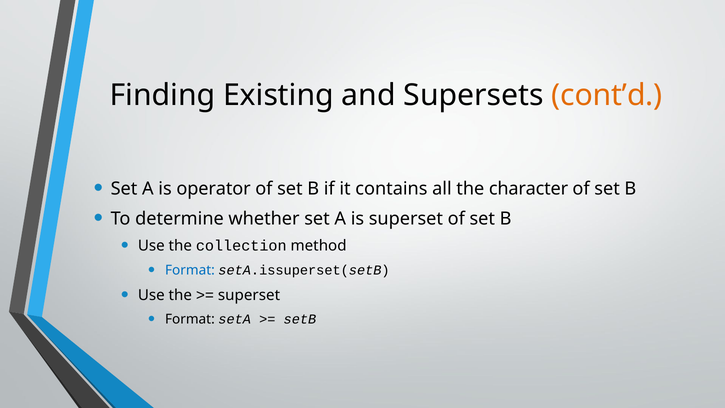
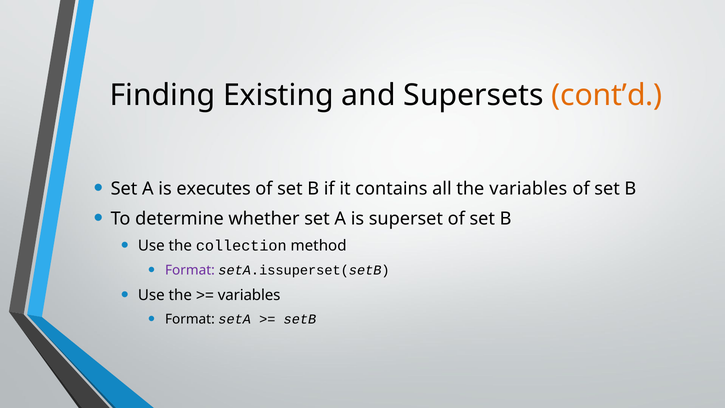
operator: operator -> executes (214, 189)
the character: character -> variables (528, 189)
Format colour: blue -> purple (190, 270)
superset: superset -> variables (249, 295)
